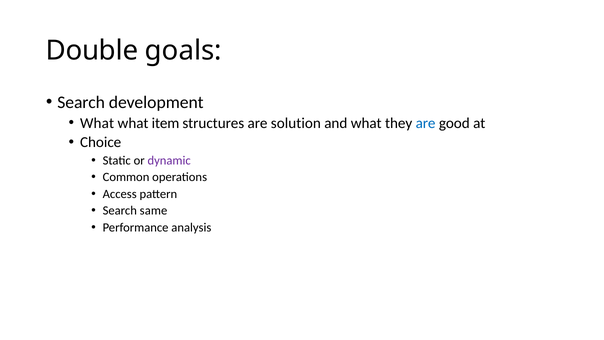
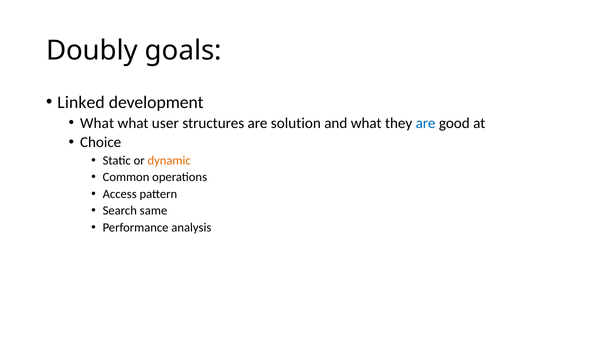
Double: Double -> Doubly (92, 51)
Search: Search -> Linked (81, 102)
item: item -> user (165, 123)
dynamic colour: purple -> orange (169, 160)
